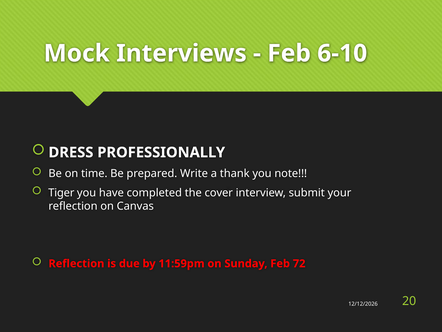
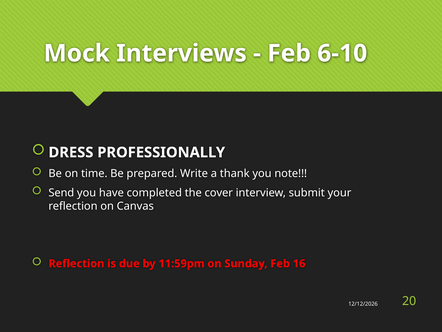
Tiger: Tiger -> Send (61, 192)
72: 72 -> 16 (299, 263)
